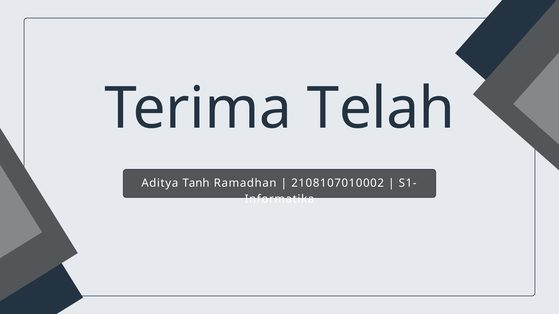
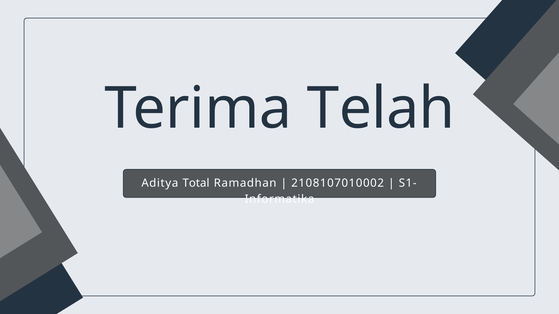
Tanh: Tanh -> Total (196, 183)
